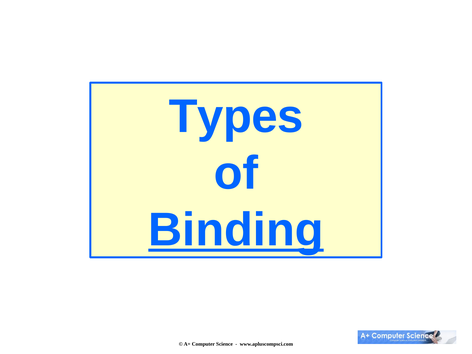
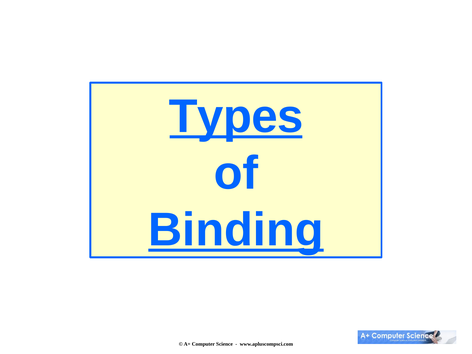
Types underline: none -> present (236, 117)
